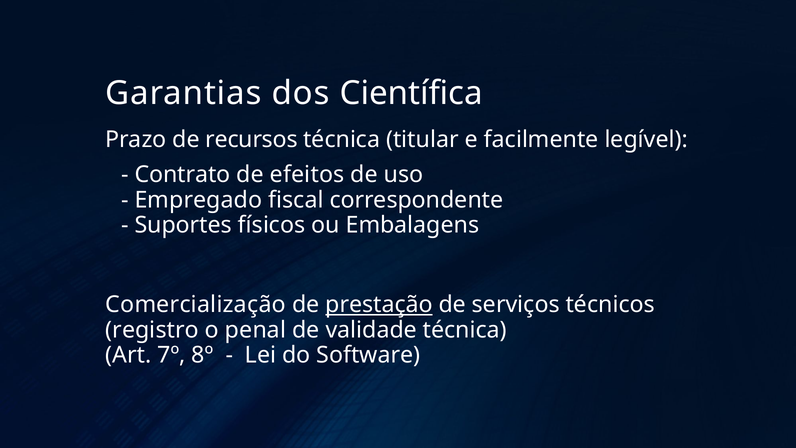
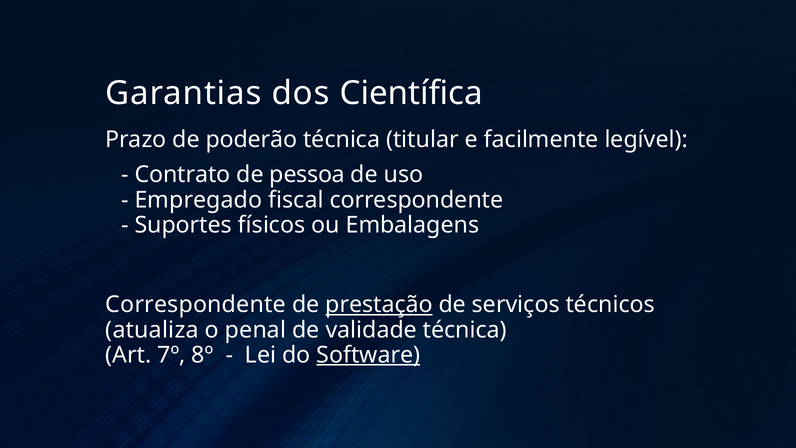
recursos: recursos -> poderão (252, 140)
efeitos: efeitos -> pessoa (307, 175)
Comercialização: Comercialização -> Correspondente (196, 305)
registro: registro -> atualiza (152, 330)
Software underline: none -> present (368, 355)
